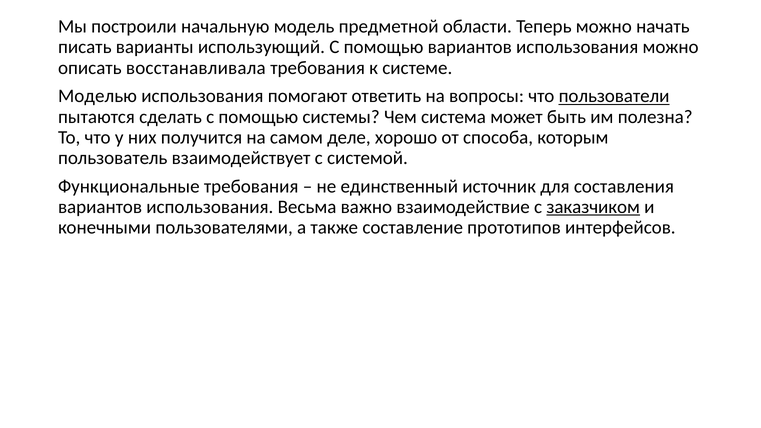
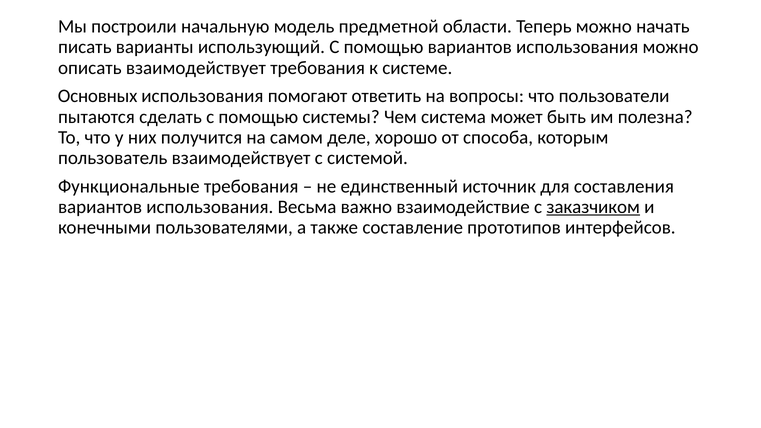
описать восстанавливала: восстанавливала -> взаимодействует (196, 68)
Моделью: Моделью -> Основных (98, 96)
пользователи underline: present -> none (614, 96)
